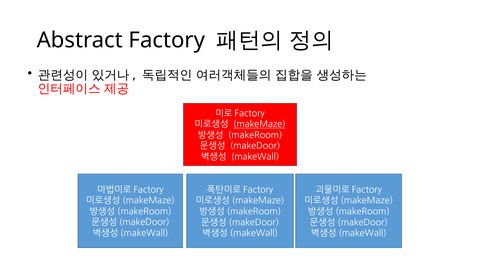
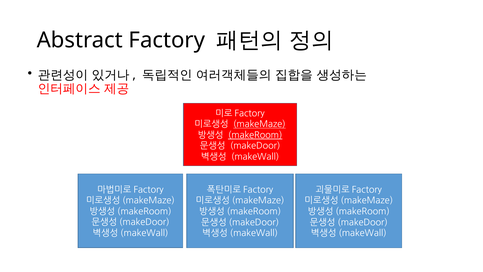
makeRoom underline: none -> present (255, 135)
